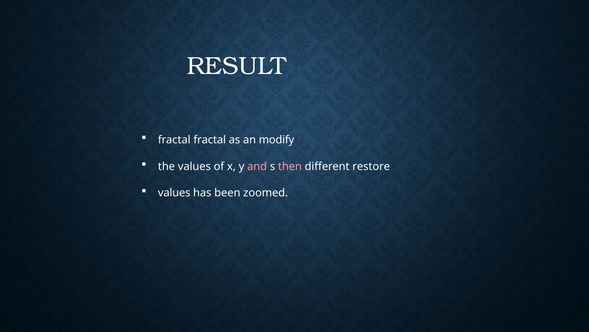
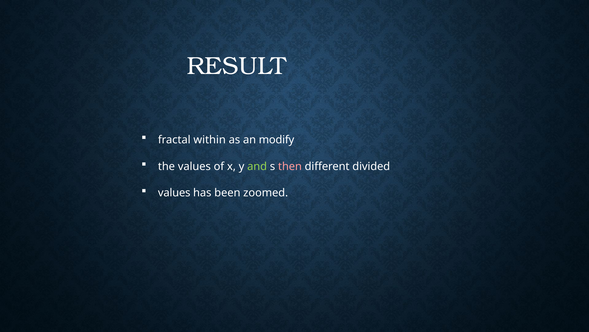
fractal fractal: fractal -> within (210, 140)
and colour: pink -> light green (257, 166)
restore: restore -> divided (371, 166)
